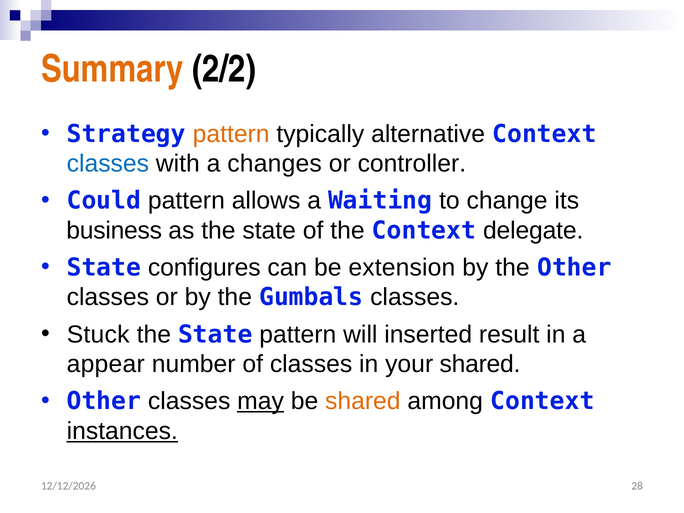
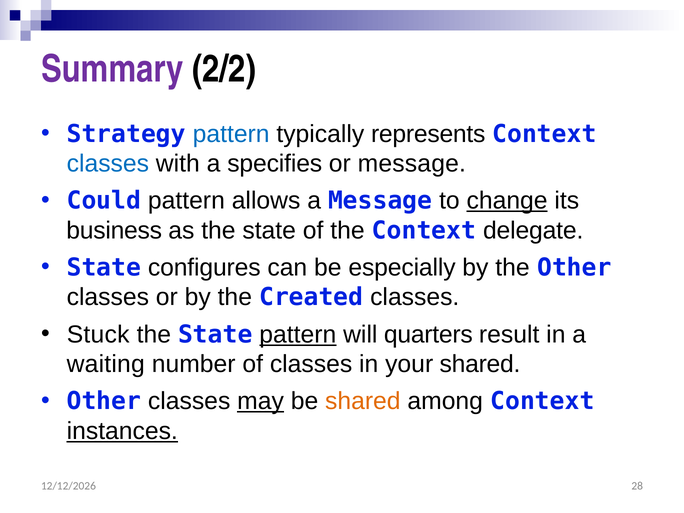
Summary colour: orange -> purple (112, 69)
pattern colour: orange -> blue (231, 134)
alternative: alternative -> represents (428, 134)
changes: changes -> specifies (275, 164)
or controller: controller -> message (412, 164)
a Waiting: Waiting -> Message (380, 201)
change underline: none -> present (507, 201)
extension: extension -> especially (402, 268)
Gumbals: Gumbals -> Created (311, 297)
pattern underline: none -> present (298, 334)
inserted: inserted -> quarters (428, 334)
appear: appear -> waiting (106, 364)
